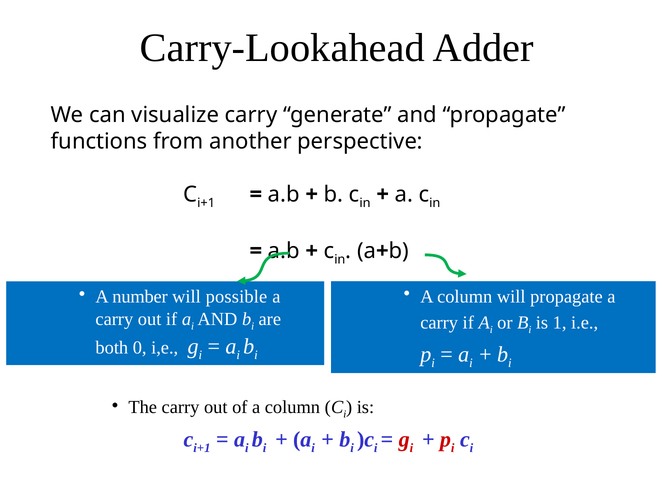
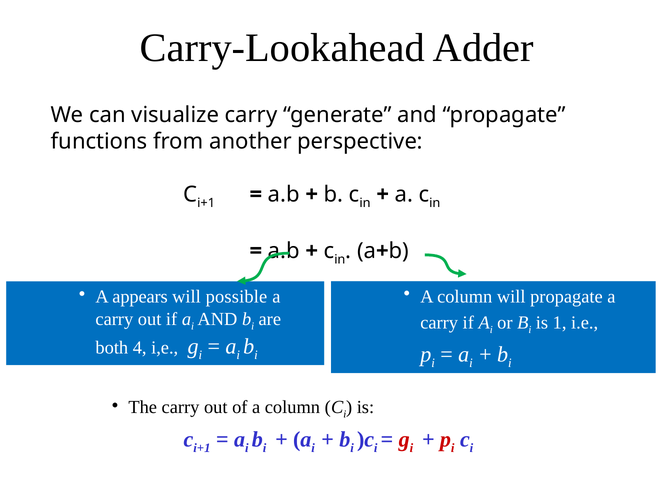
number: number -> appears (140, 297)
0: 0 -> 4 (140, 348)
